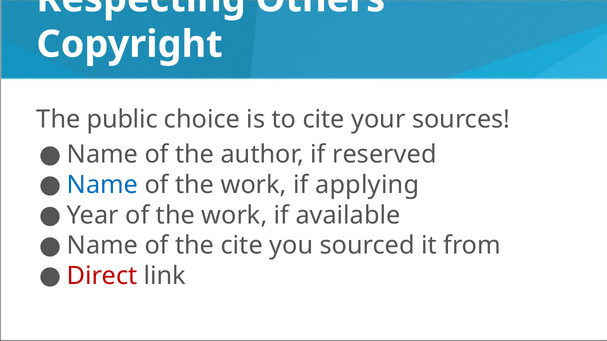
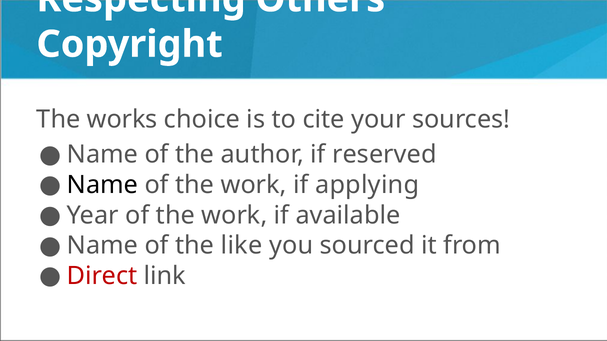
public: public -> works (122, 119)
Name colour: blue -> black (102, 185)
the cite: cite -> like (242, 246)
